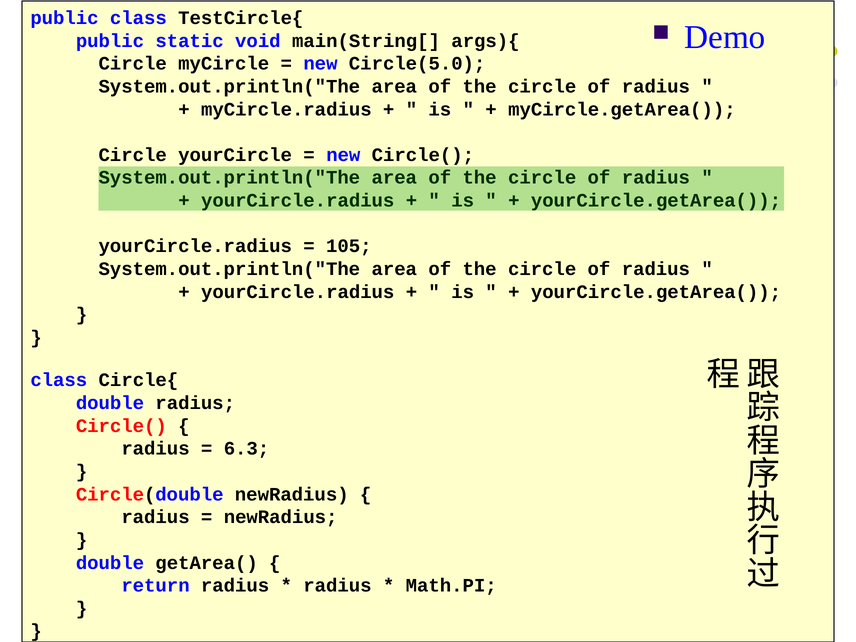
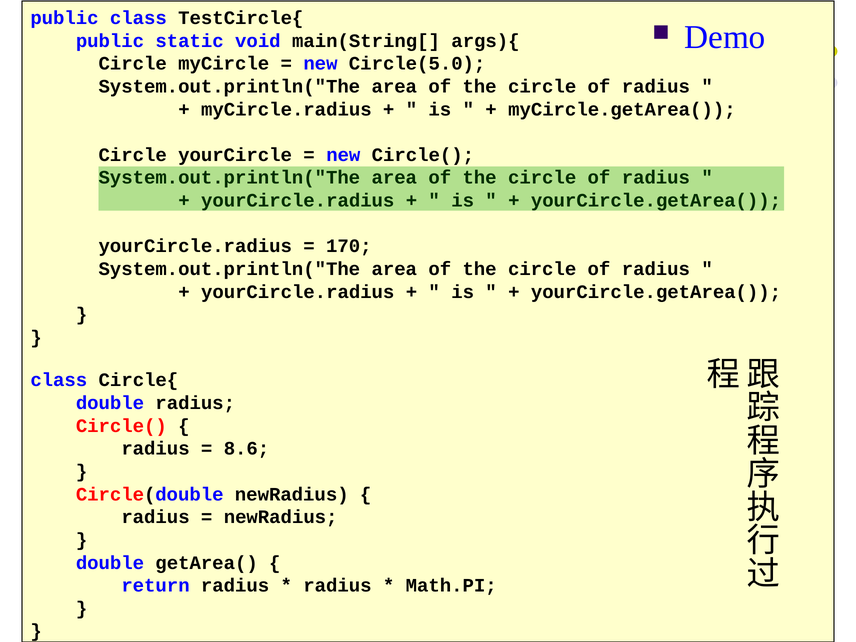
105: 105 -> 170 (349, 246)
6.3: 6.3 -> 8.6 (247, 449)
